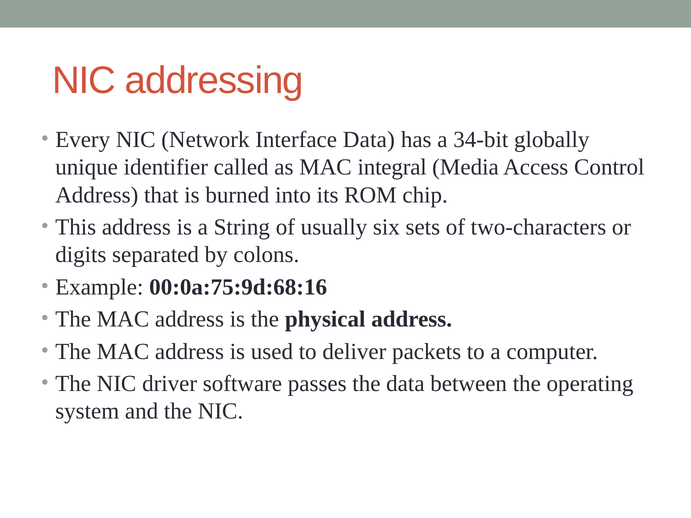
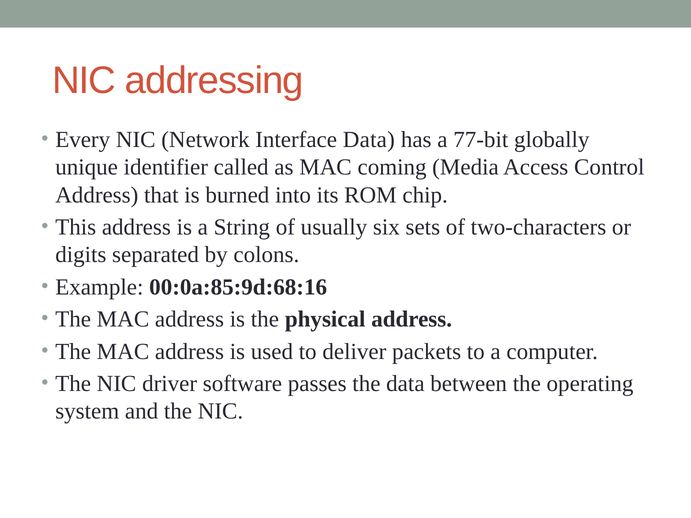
34-bit: 34-bit -> 77-bit (481, 140)
integral: integral -> coming (392, 167)
00:0a:75:9d:68:16: 00:0a:75:9d:68:16 -> 00:0a:85:9d:68:16 (238, 287)
